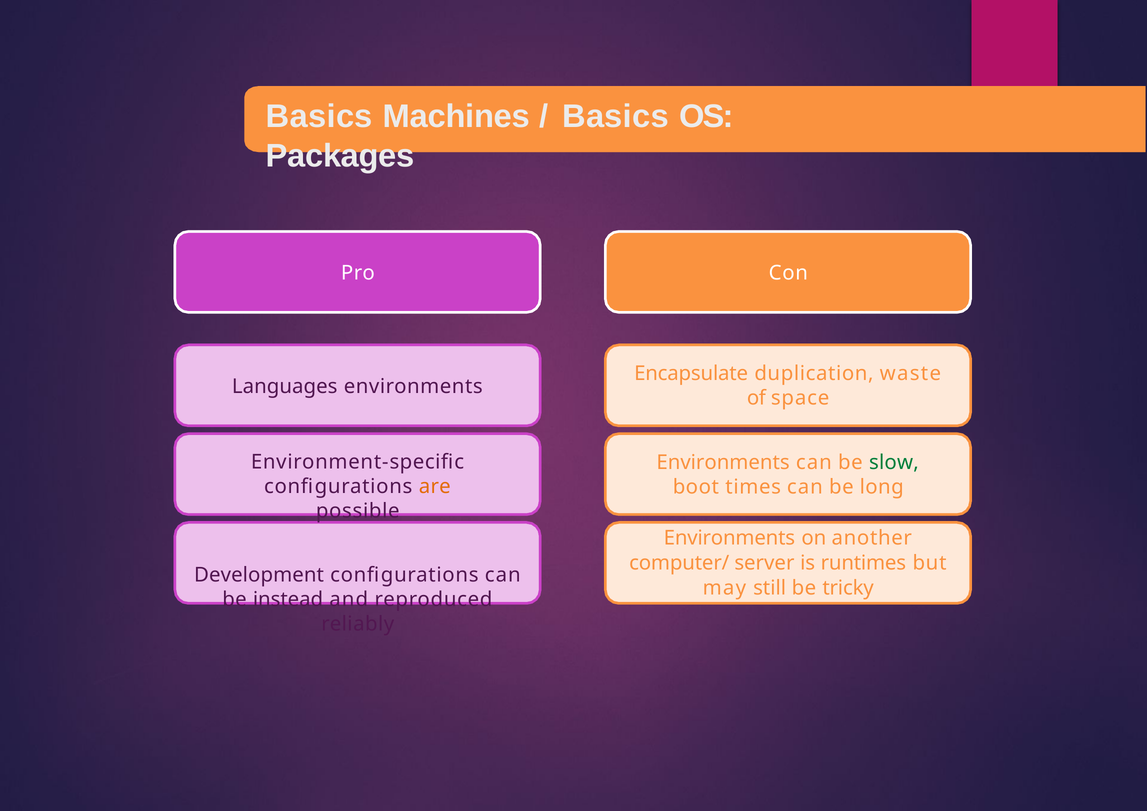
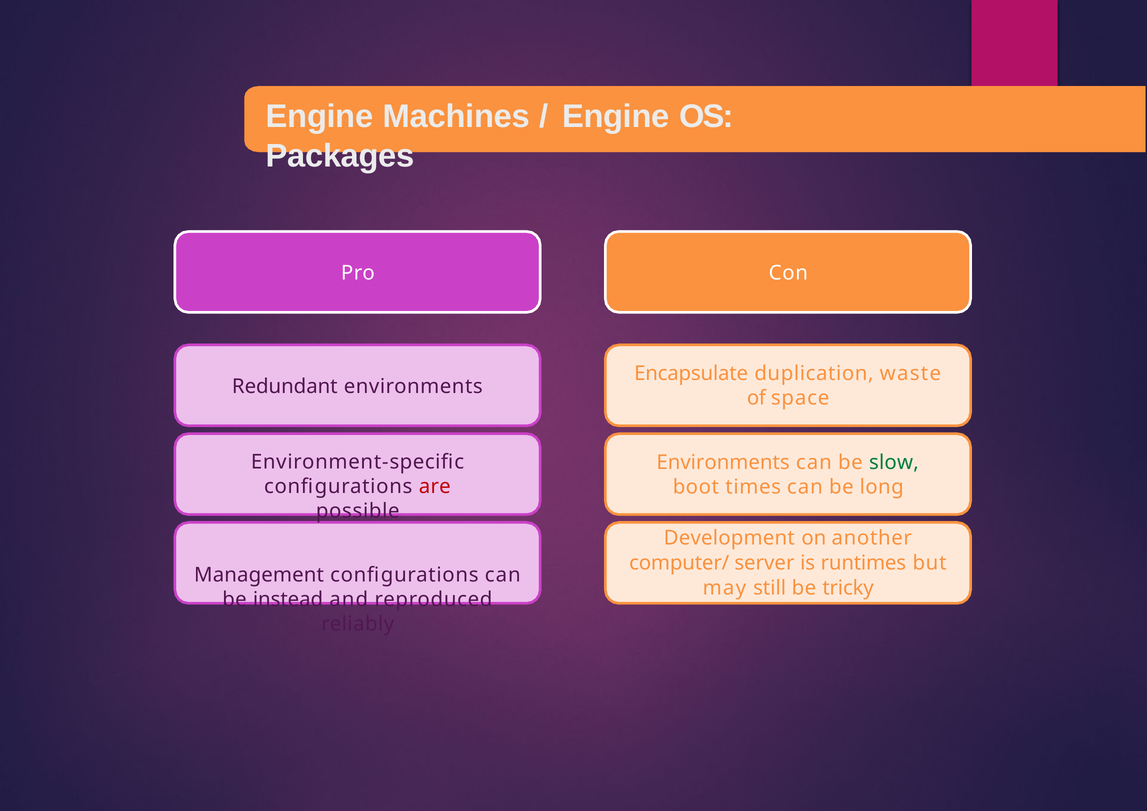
Basics: Basics -> Engine (320, 117)
Basics: Basics -> Engine (616, 117)
Languages: Languages -> Redundant (285, 386)
are colour: orange -> red (435, 487)
Environments: Environments -> Development (729, 538)
Development: Development -> Management (259, 575)
